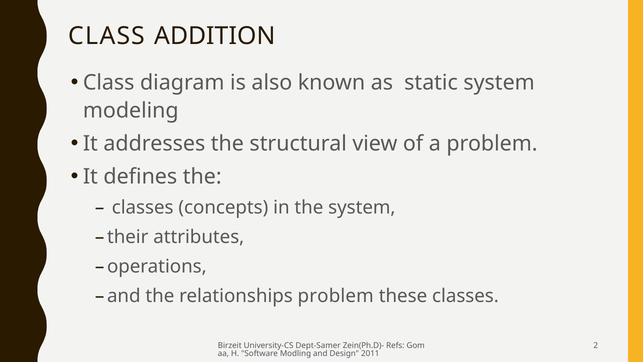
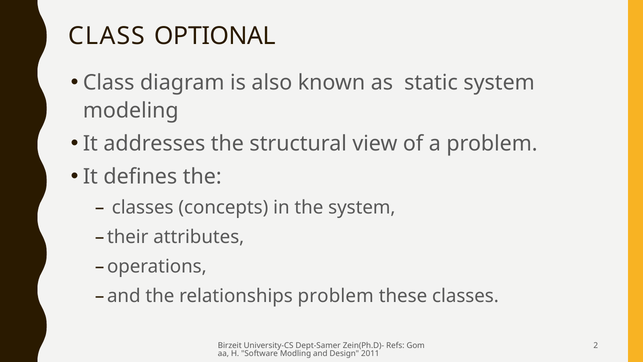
ADDITION: ADDITION -> OPTIONAL (215, 36)
